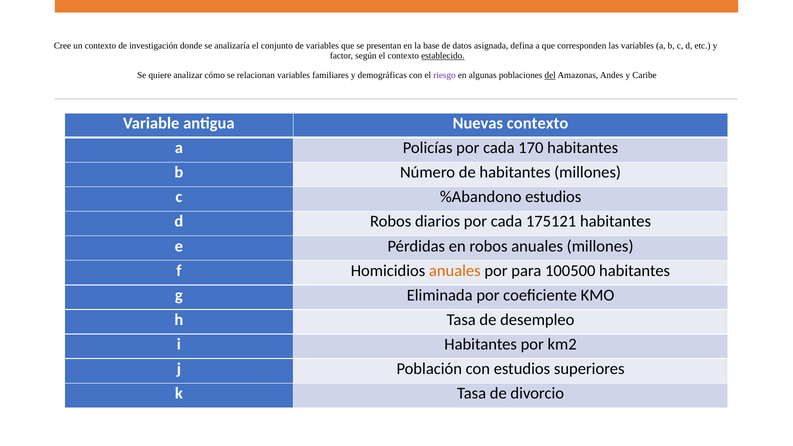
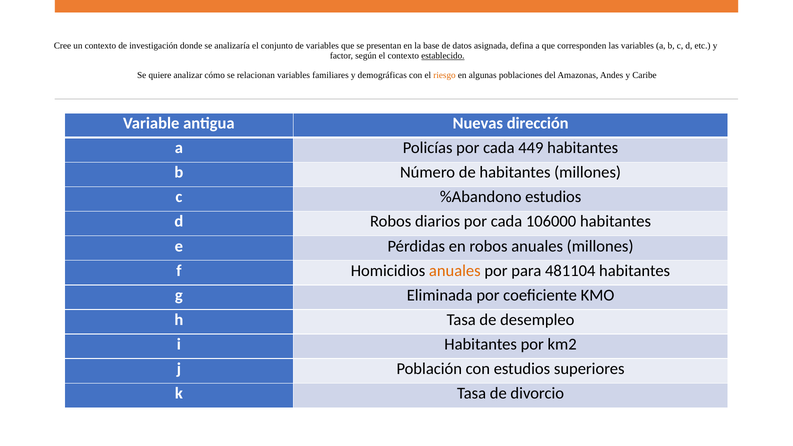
riesgo colour: purple -> orange (444, 75)
del underline: present -> none (550, 75)
Nuevas contexto: contexto -> dirección (538, 123)
170: 170 -> 449 (531, 148)
175121: 175121 -> 106000 (551, 222)
100500: 100500 -> 481104 (570, 271)
